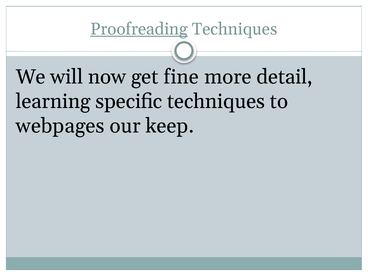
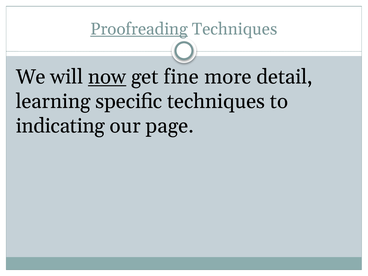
now underline: none -> present (107, 77)
webpages: webpages -> indicating (60, 126)
keep: keep -> page (170, 126)
